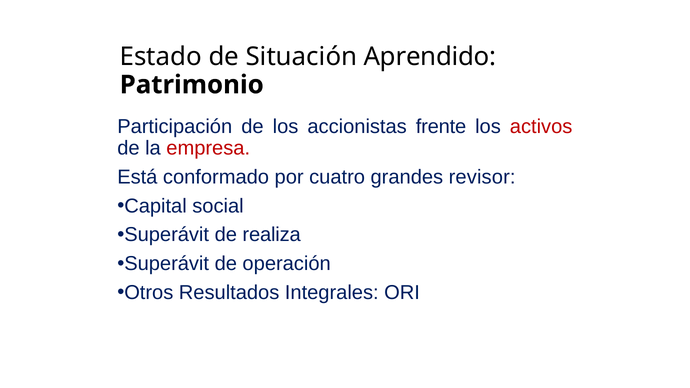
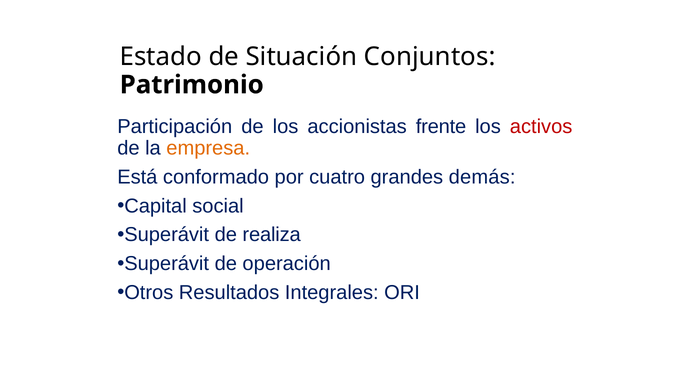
Aprendido: Aprendido -> Conjuntos (430, 57)
empresa colour: red -> orange (208, 148)
revisor: revisor -> demás (482, 177)
